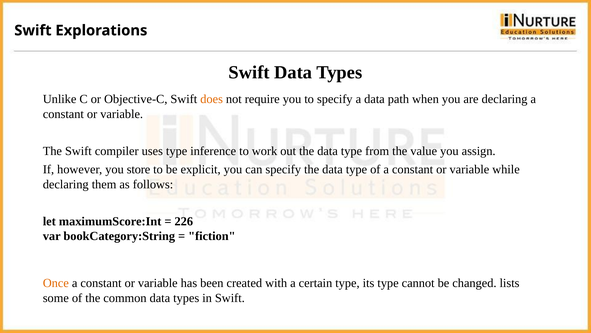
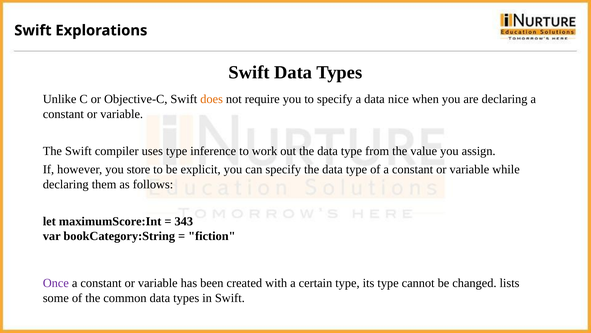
path: path -> nice (398, 99)
226: 226 -> 343 (184, 221)
Once colour: orange -> purple (56, 283)
